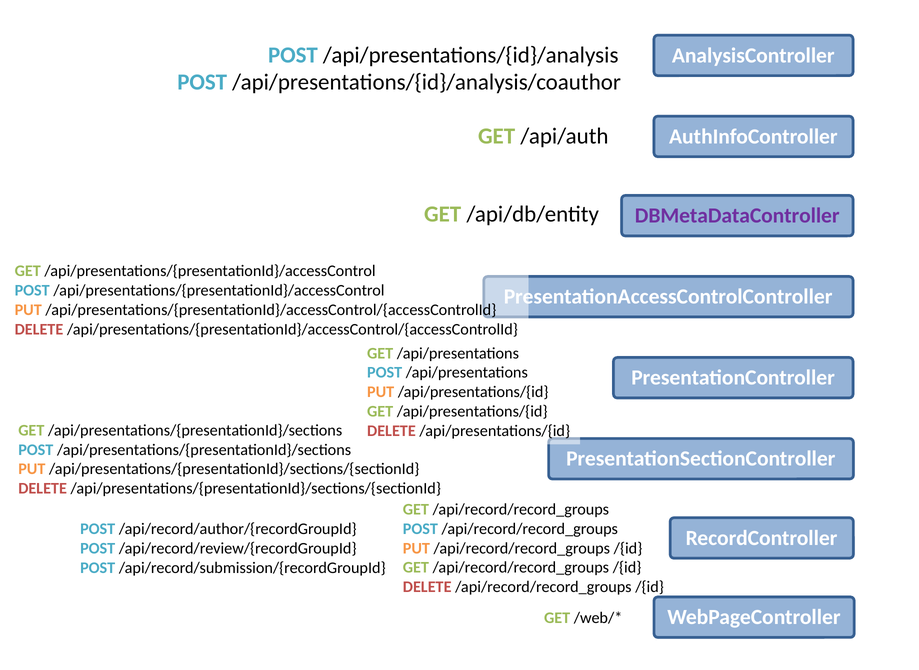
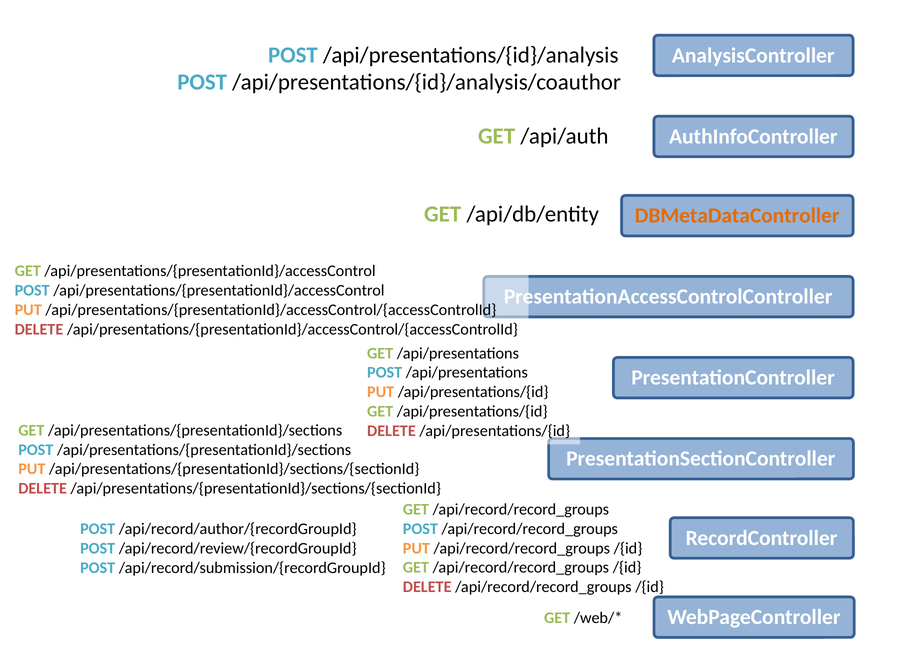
DBMetaDataController colour: purple -> orange (737, 216)
